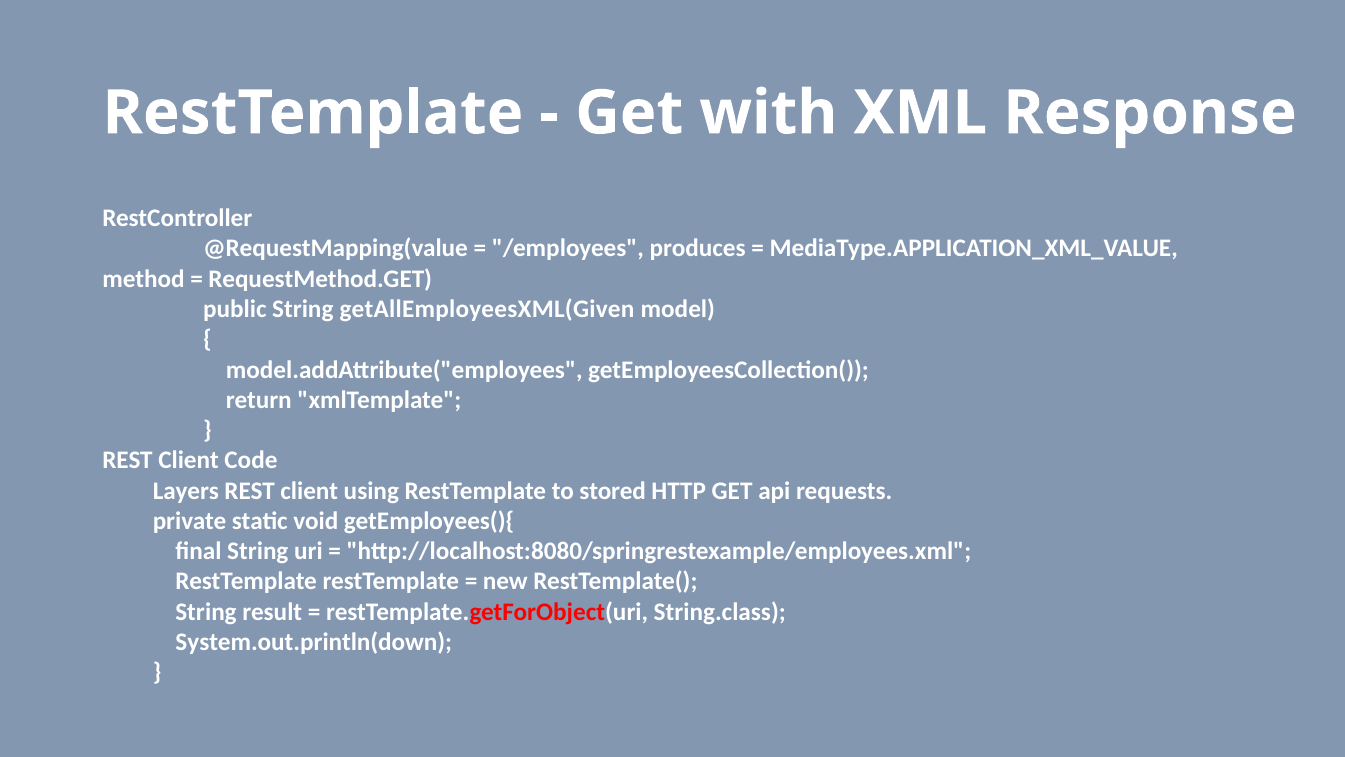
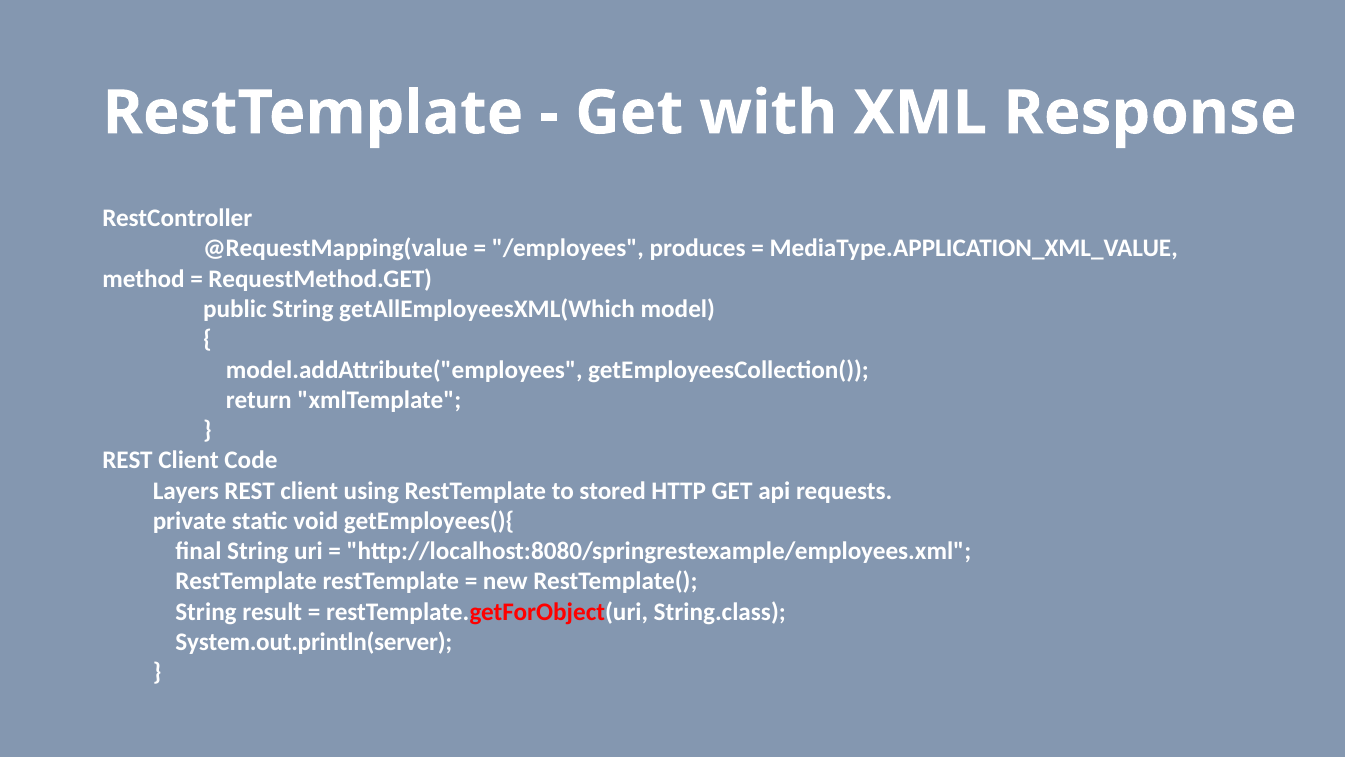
getAllEmployeesXML(Given: getAllEmployeesXML(Given -> getAllEmployeesXML(Which (487, 309)
System.out.println(down: System.out.println(down -> System.out.println(server (314, 642)
